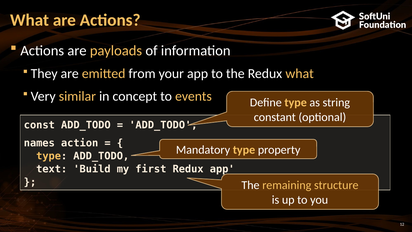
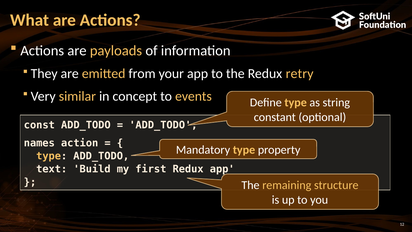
Redux what: what -> retry (300, 74)
